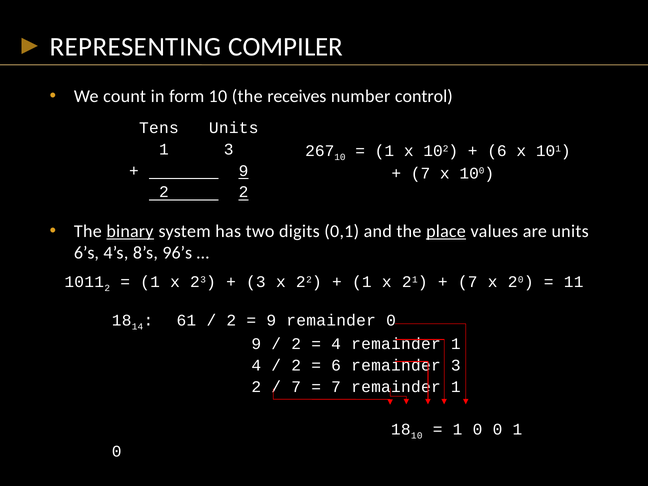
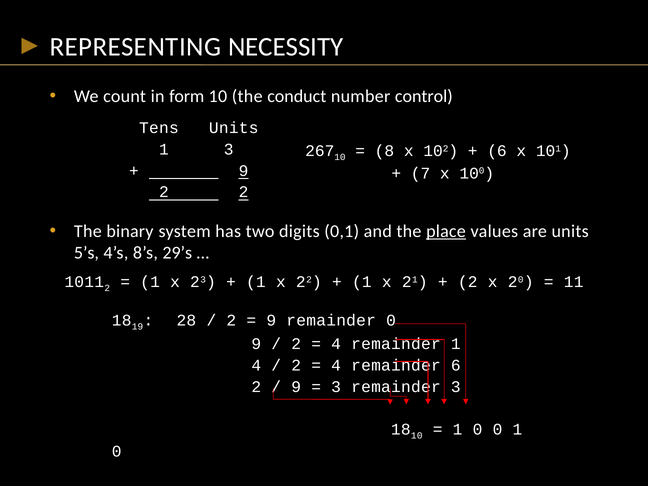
COMPILER: COMPILER -> NECESSITY (286, 47)
receives: receives -> conduct (297, 96)
1: 1 -> 8 (384, 151)
binary underline: present -> none (130, 231)
6’s: 6’s -> 5’s (86, 253)
96’s: 96’s -> 29’s (177, 253)
3: 3 -> 1 (256, 282)
7: 7 -> 2 (468, 282)
14: 14 -> 19 (138, 326)
61: 61 -> 28 (186, 320)
6: 6 -> 4 (336, 365)
remainder 3: 3 -> 6 (456, 365)
7: 7 -> 9 (296, 387)
7: 7 -> 3 (336, 387)
1: 1 -> 3 (456, 387)
